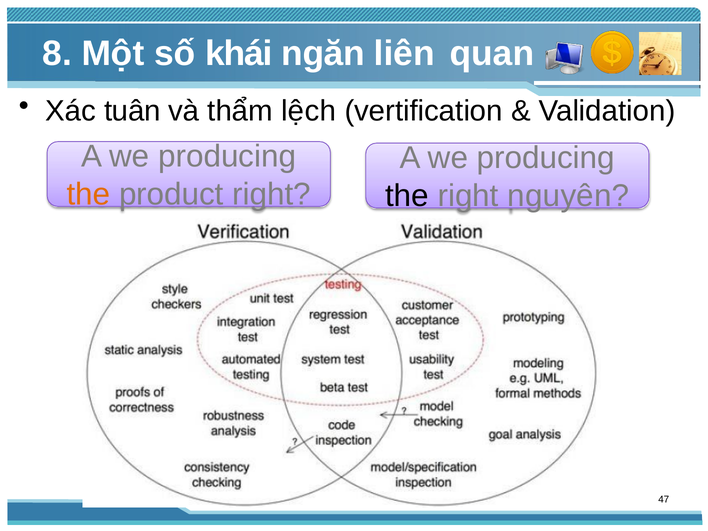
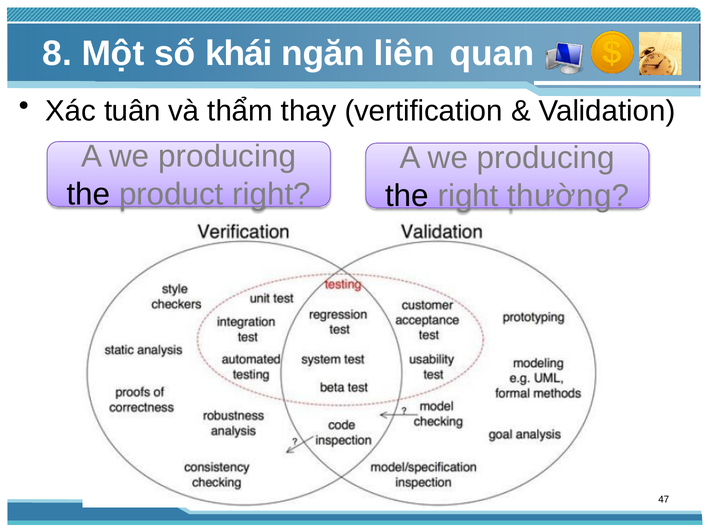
lệch: lệch -> thay (309, 111)
the colour: orange -> black (88, 194)
nguyên: nguyên -> thường (568, 196)
